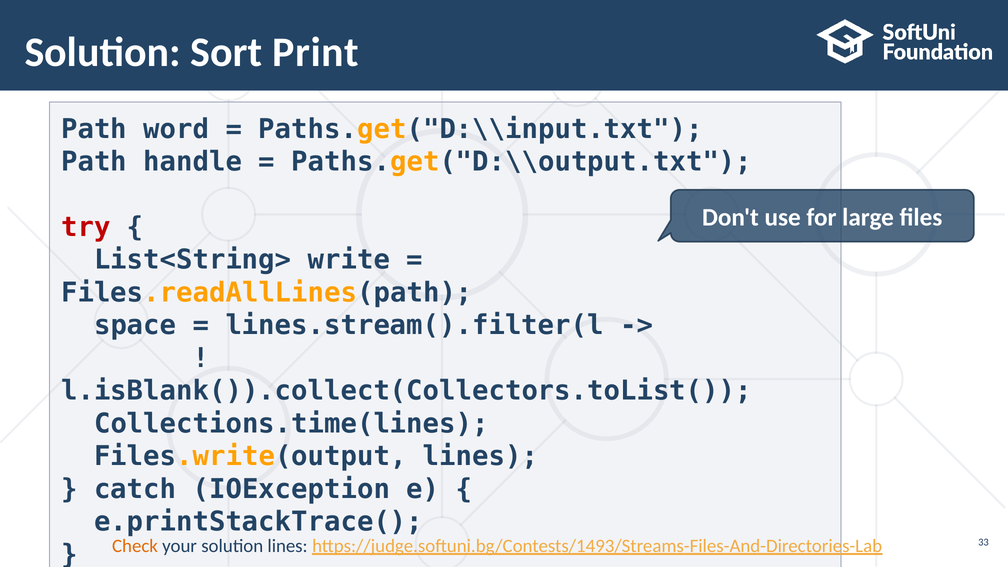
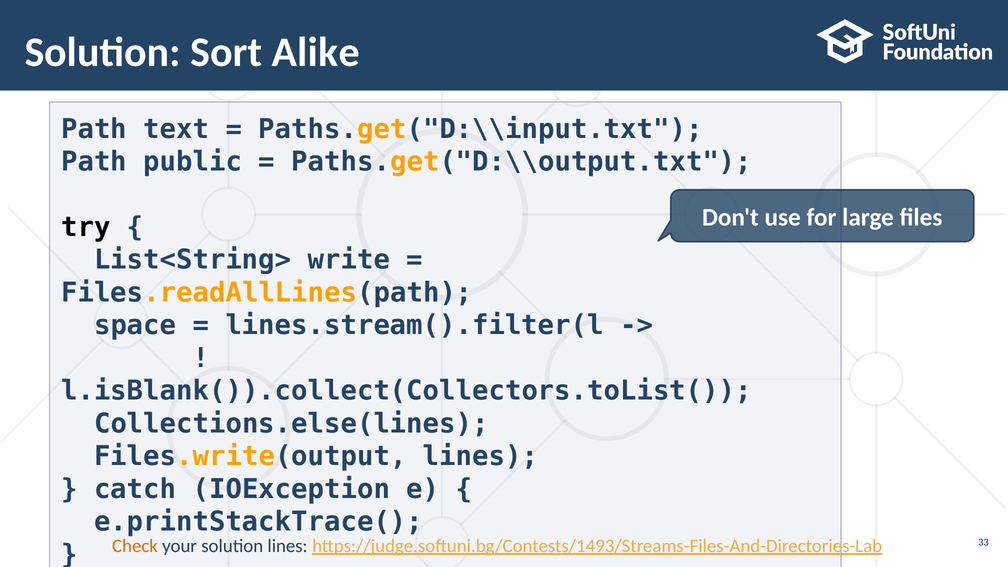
Print: Print -> Alike (316, 52)
word: word -> text (176, 129)
handle: handle -> public (193, 162)
try colour: red -> black (86, 227)
Collections.time(lines: Collections.time(lines -> Collections.else(lines (291, 424)
